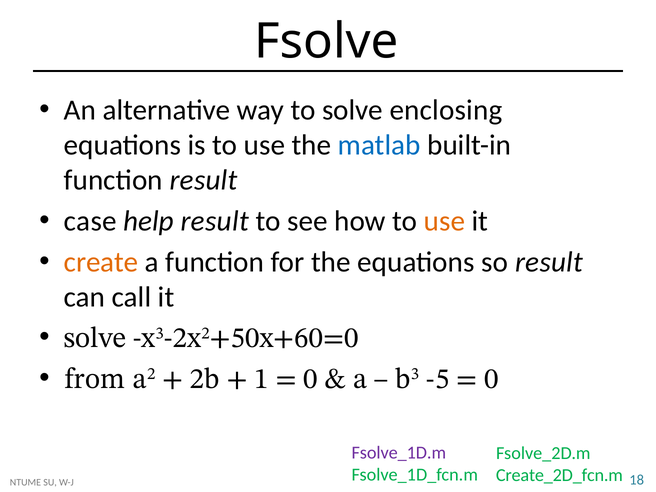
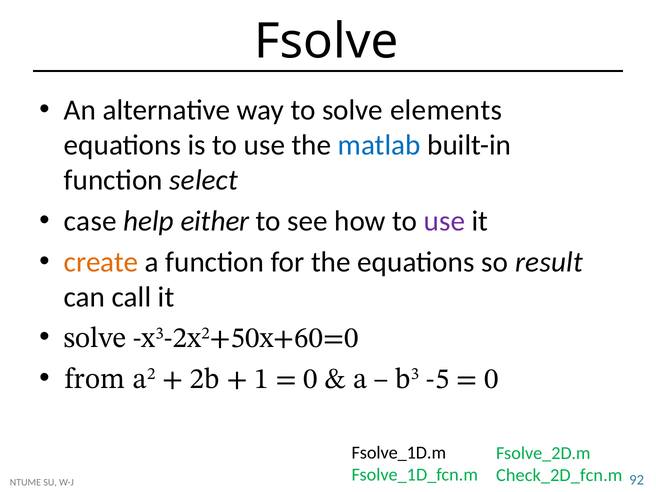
enclosing: enclosing -> elements (446, 110)
function result: result -> select (204, 180)
help result: result -> either (215, 221)
use colour: orange -> purple (444, 221)
Fsolve_1D.m colour: purple -> black (399, 453)
Create_2D_fcn.m: Create_2D_fcn.m -> Check_2D_fcn.m (559, 475)
18: 18 -> 92 (637, 480)
